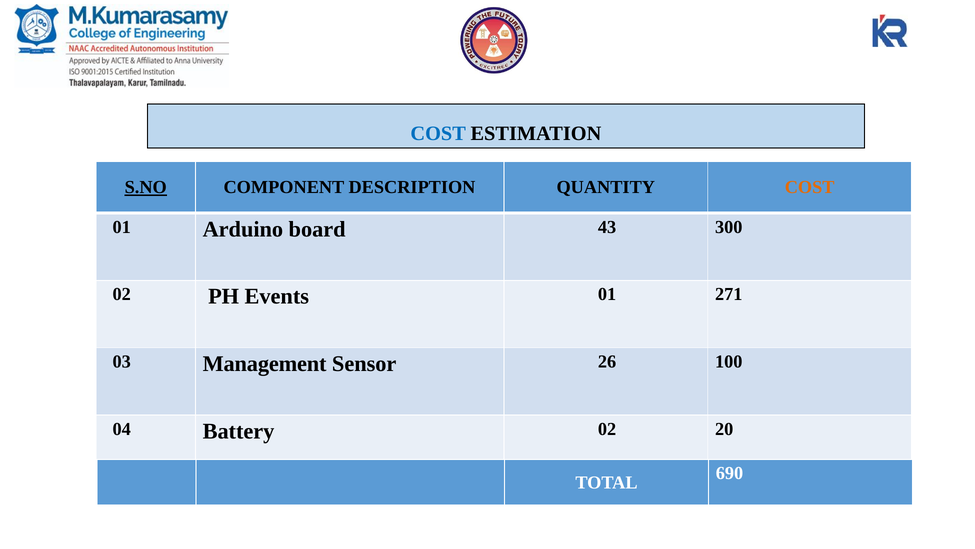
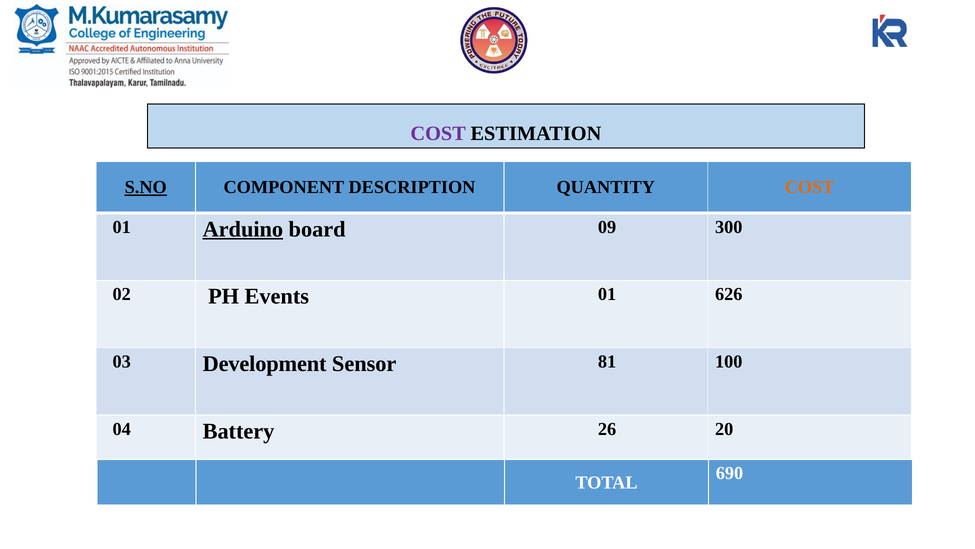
COST colour: blue -> purple (438, 133)
Arduino underline: none -> present (243, 229)
43: 43 -> 09 (607, 227)
271: 271 -> 626 (729, 294)
Management: Management -> Development (265, 364)
26: 26 -> 81 (607, 361)
Battery 02: 02 -> 26 (607, 429)
